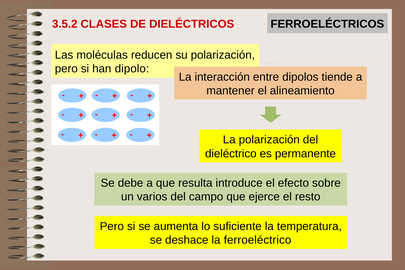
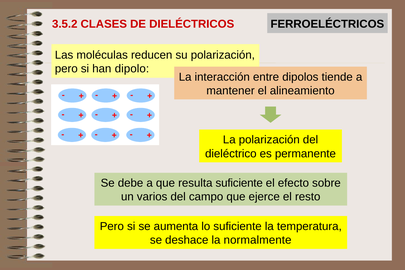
resulta introduce: introduce -> suficiente (239, 183)
ferroeléctrico: ferroeléctrico -> normalmente (258, 240)
